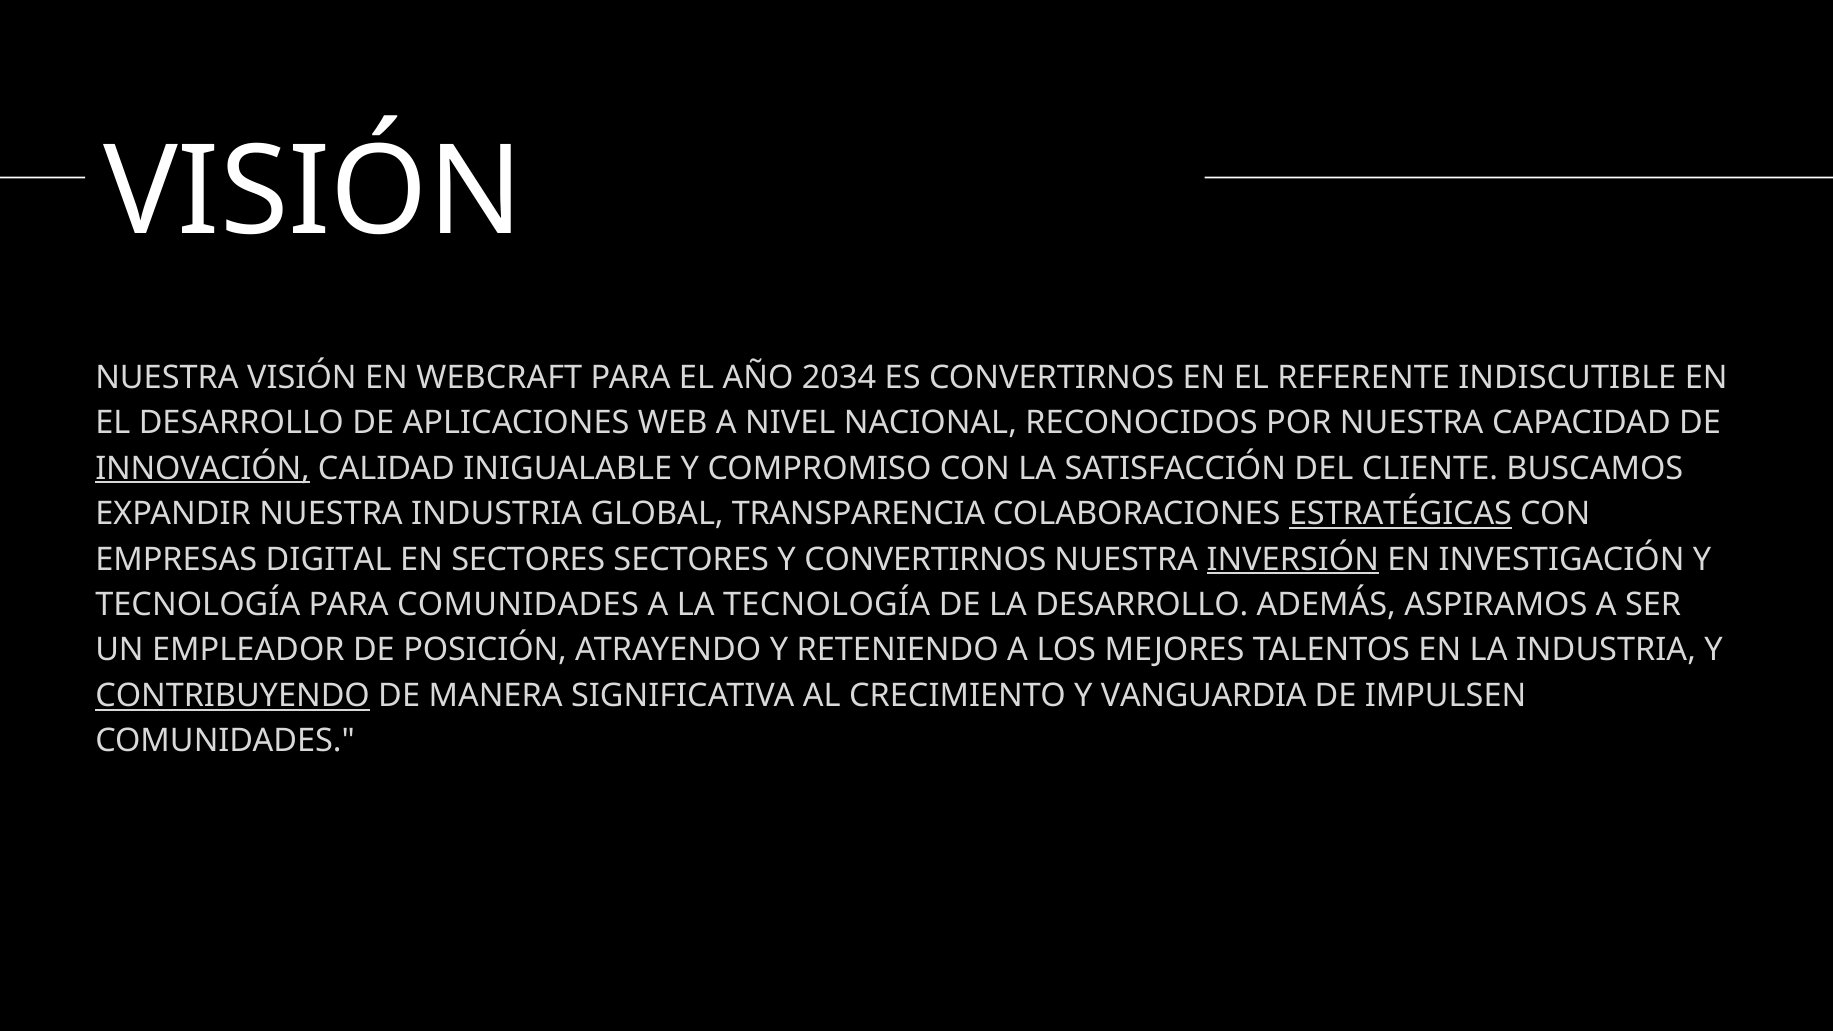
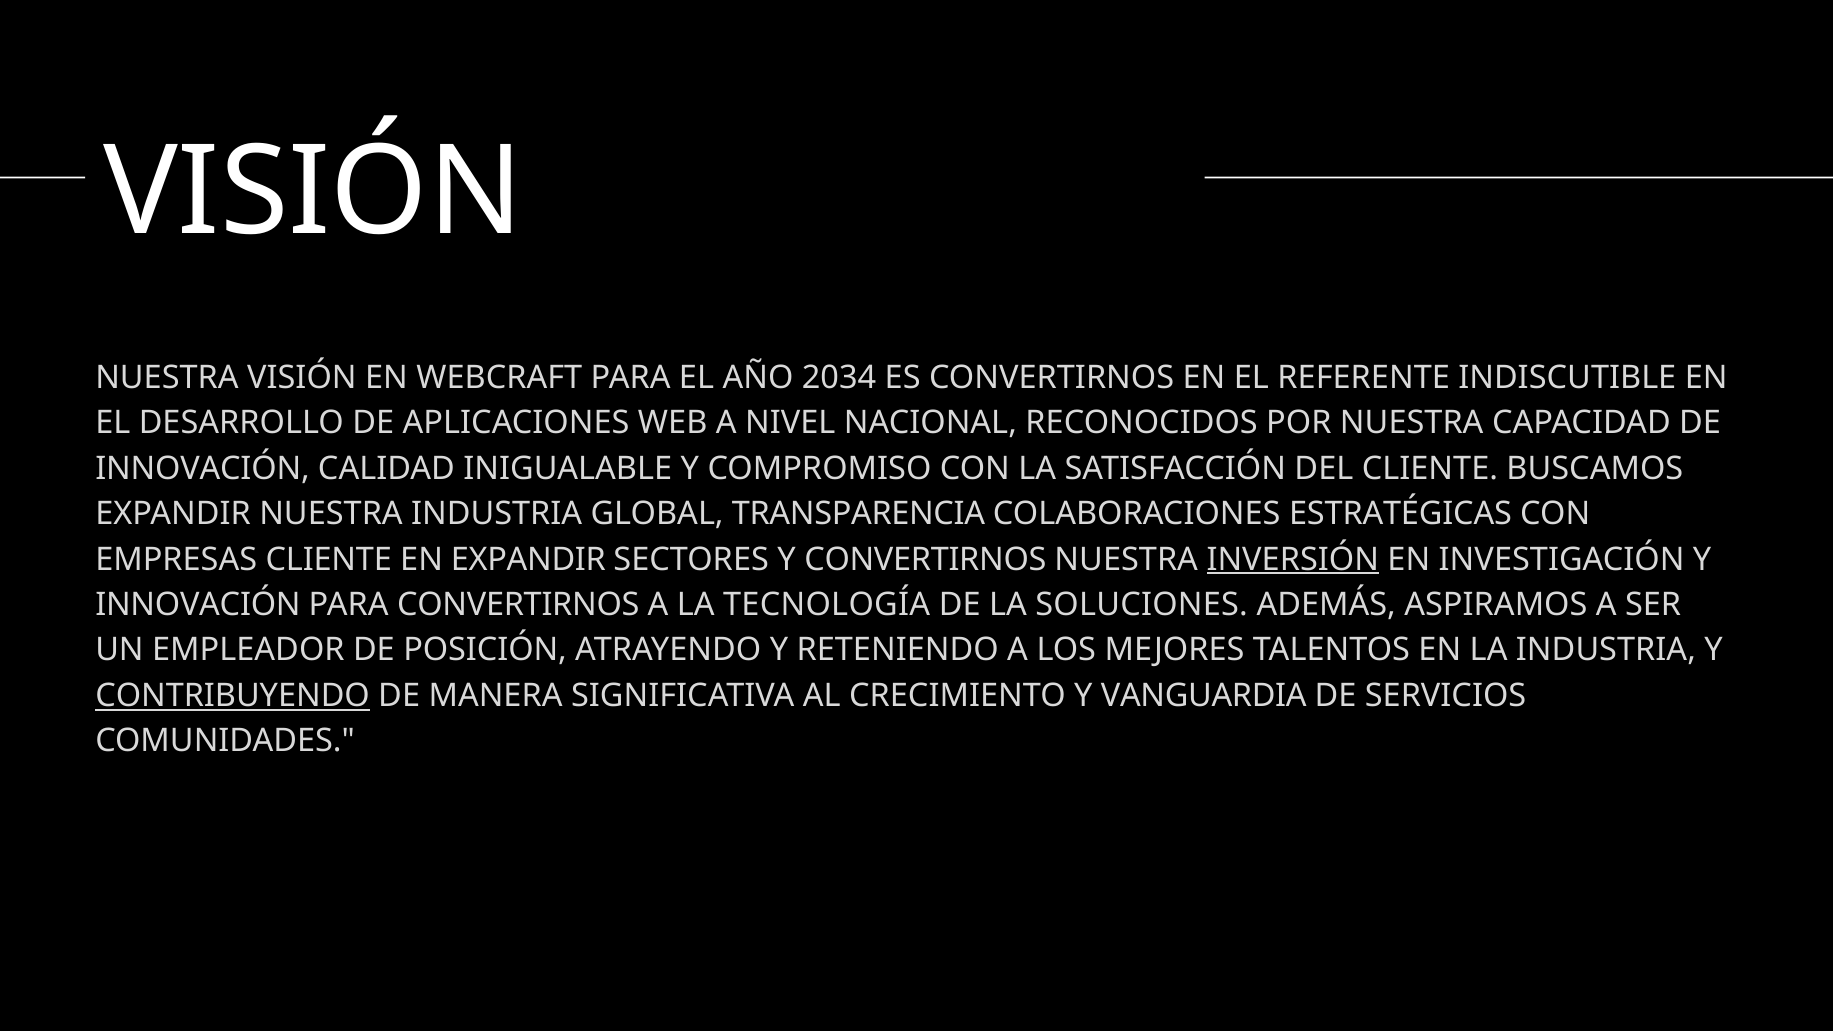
INNOVACIÓN underline: present -> none (202, 469)
ESTRATÉGICAS underline: present -> none (1401, 514)
EMPRESAS DIGITAL: DIGITAL -> CLIENTE (329, 559)
EN SECTORES: SECTORES -> EXPANDIR (528, 559)
TECNOLOGÍA: TECNOLOGÍA -> INNOVACIÓN (198, 605)
PARA COMUNIDADES: COMUNIDADES -> CONVERTIRNOS (518, 605)
LA DESARROLLO: DESARROLLO -> SOLUCIONES (1142, 605)
IMPULSEN: IMPULSEN -> SERVICIOS (1446, 696)
